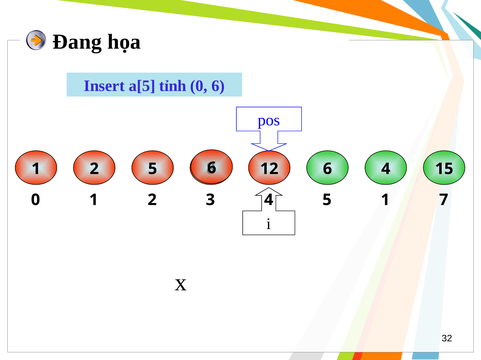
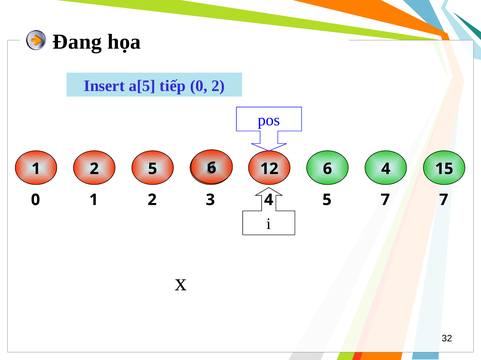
tỉnh: tỉnh -> tiếp (173, 86)
0 6: 6 -> 2 (218, 86)
5 1: 1 -> 7 (385, 200)
